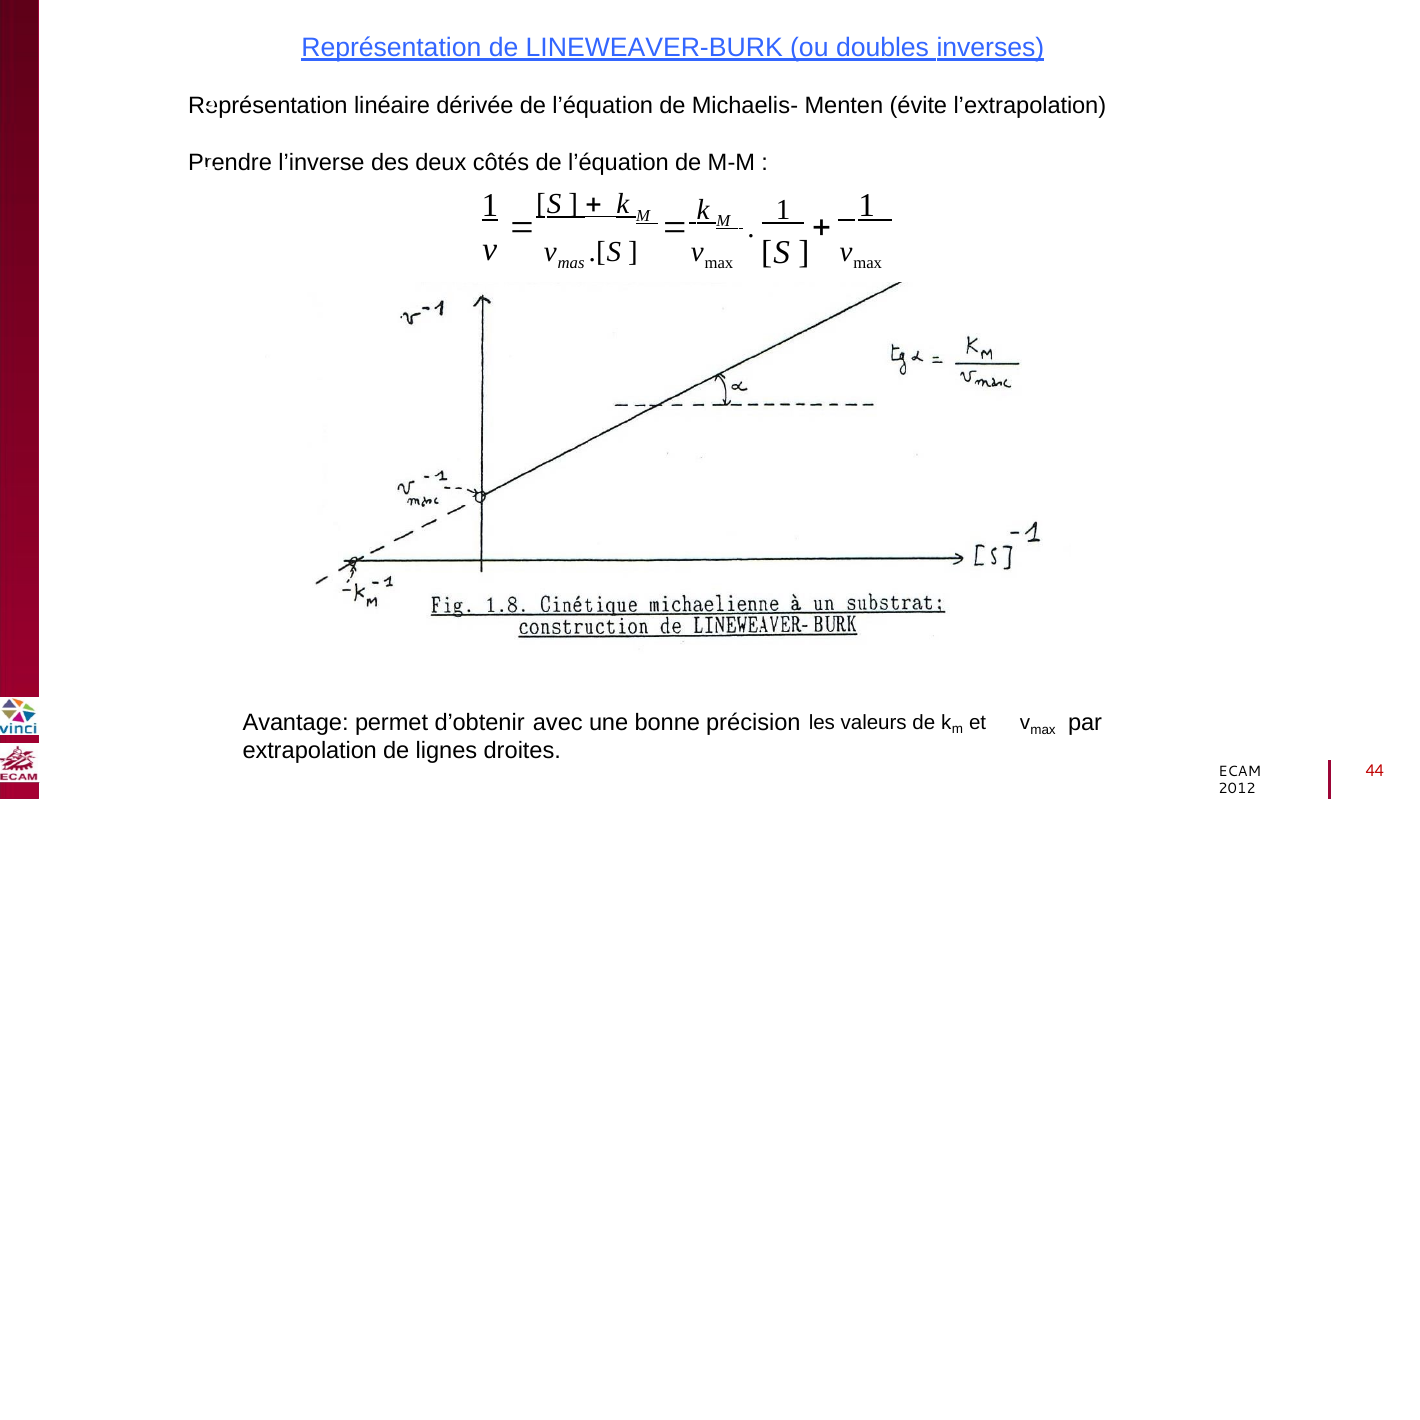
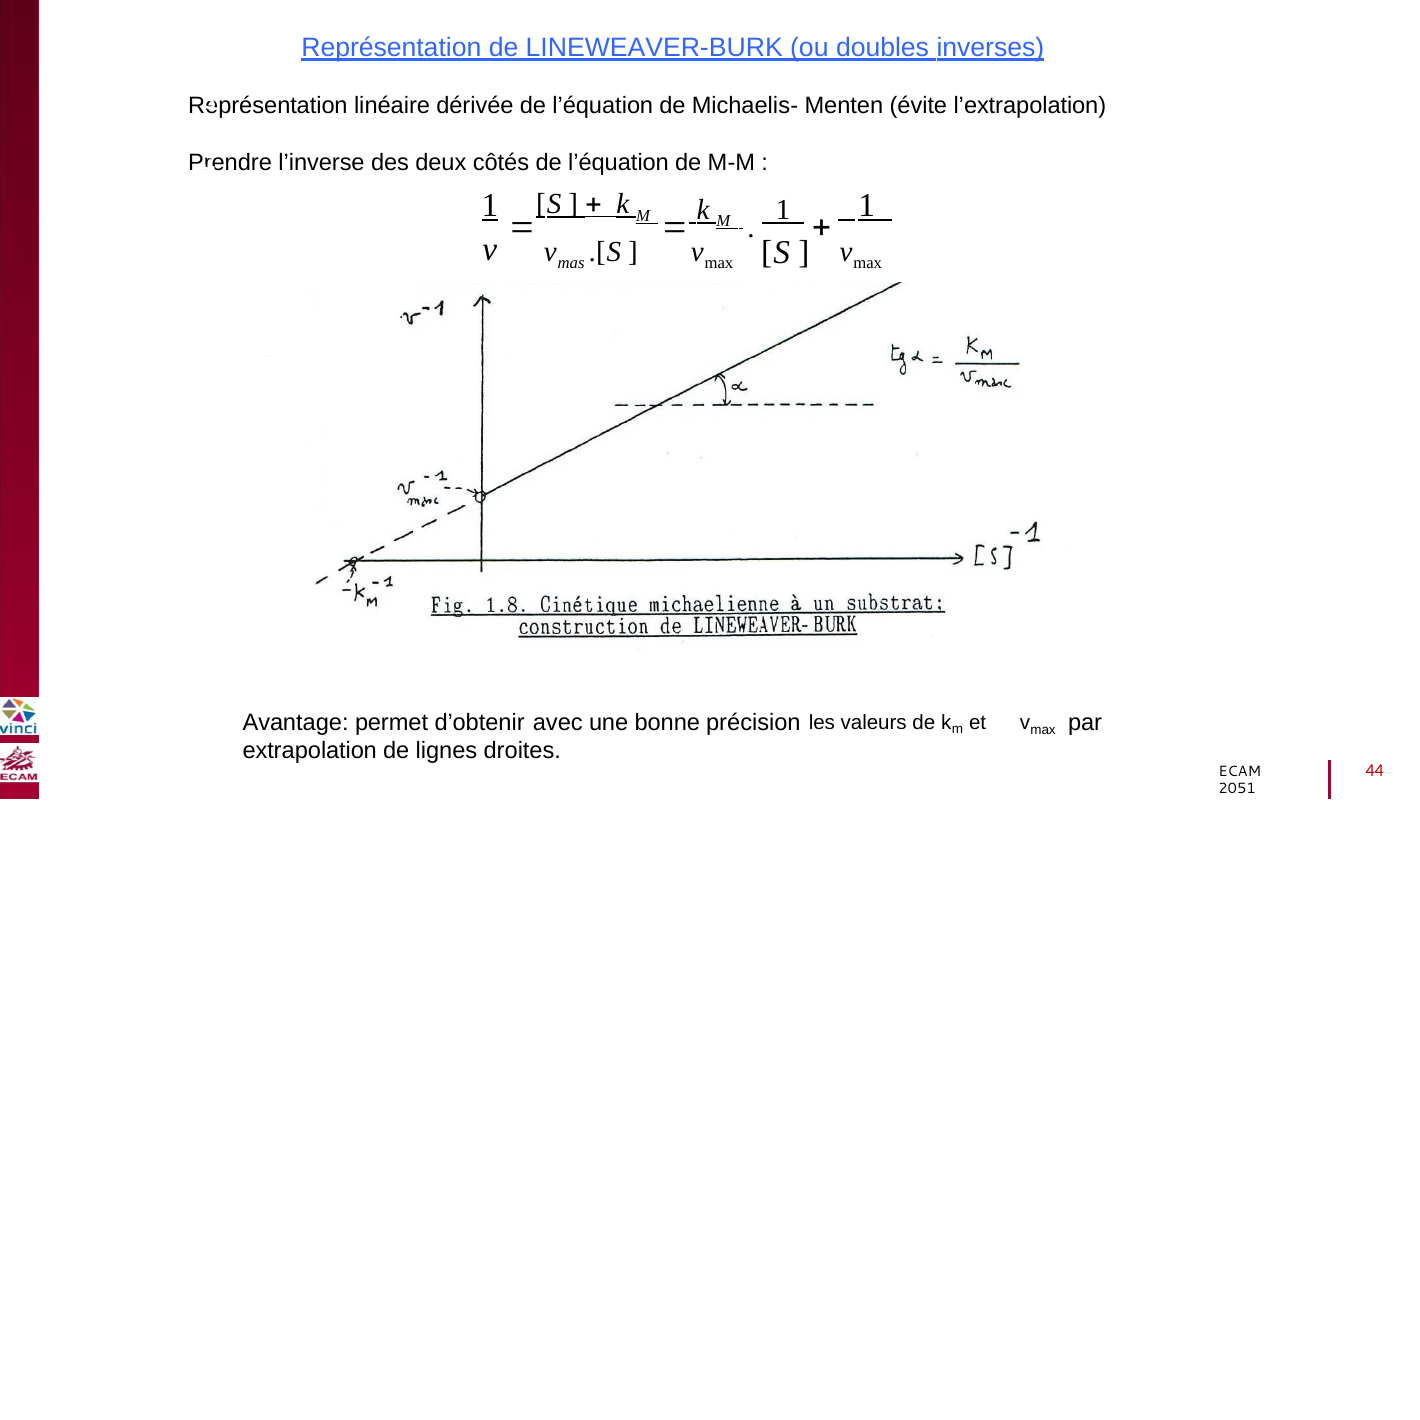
2012: 2012 -> 2051 (1237, 789)
